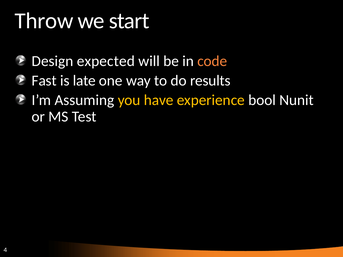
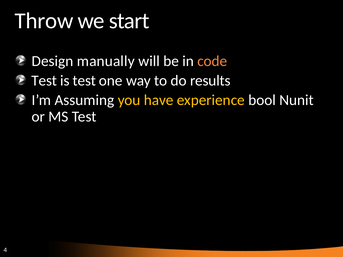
expected: expected -> manually (106, 61)
Fast: Fast -> Test (44, 81)
is late: late -> test (84, 81)
